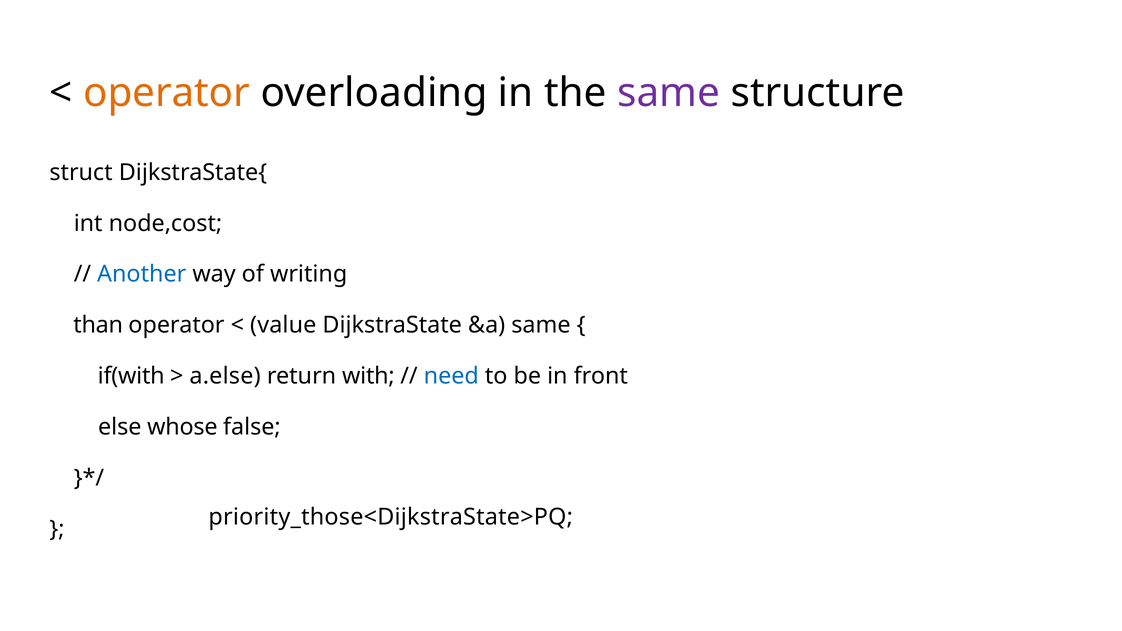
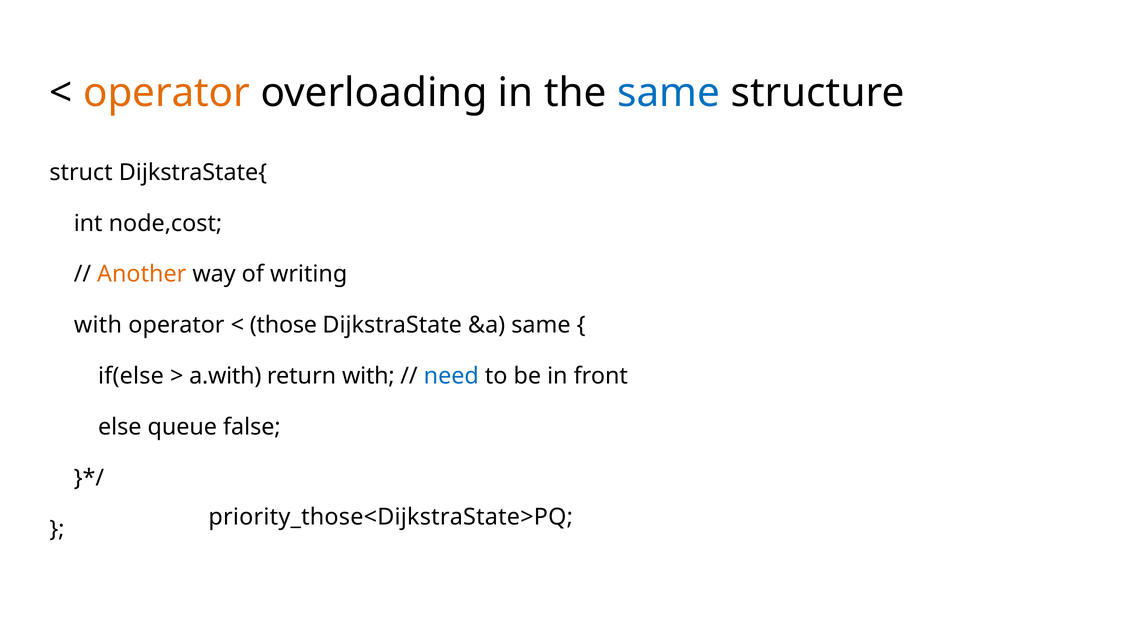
same colour: purple -> blue (669, 93)
Another colour: blue -> orange (142, 274)
than: than -> with (98, 325)
value: value -> those (283, 325)
if(with: if(with -> if(else (131, 376)
a.else: a.else -> a.with (225, 376)
whose: whose -> queue (182, 427)
